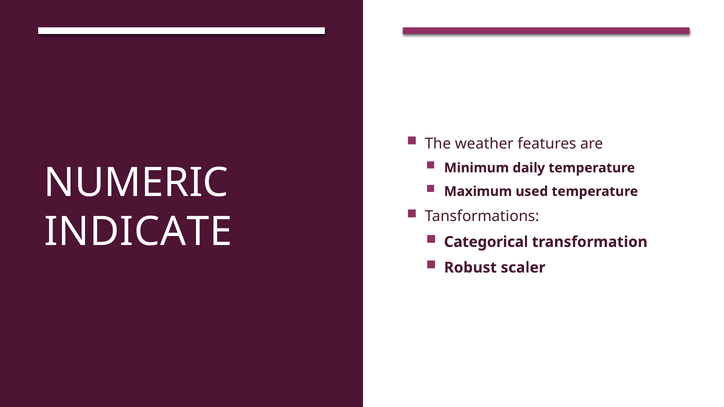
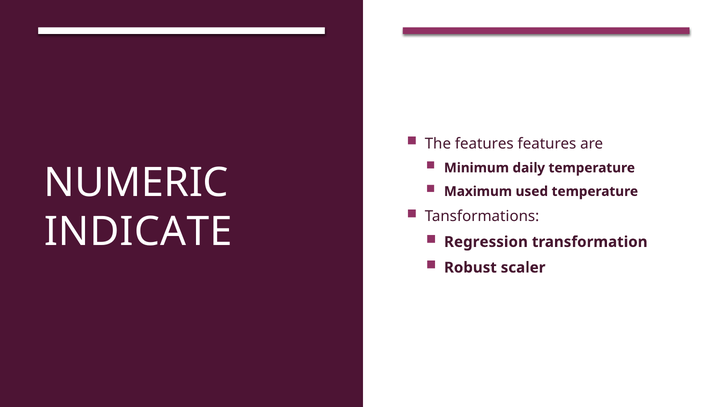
The weather: weather -> features (484, 144)
Categorical: Categorical -> Regression (486, 242)
